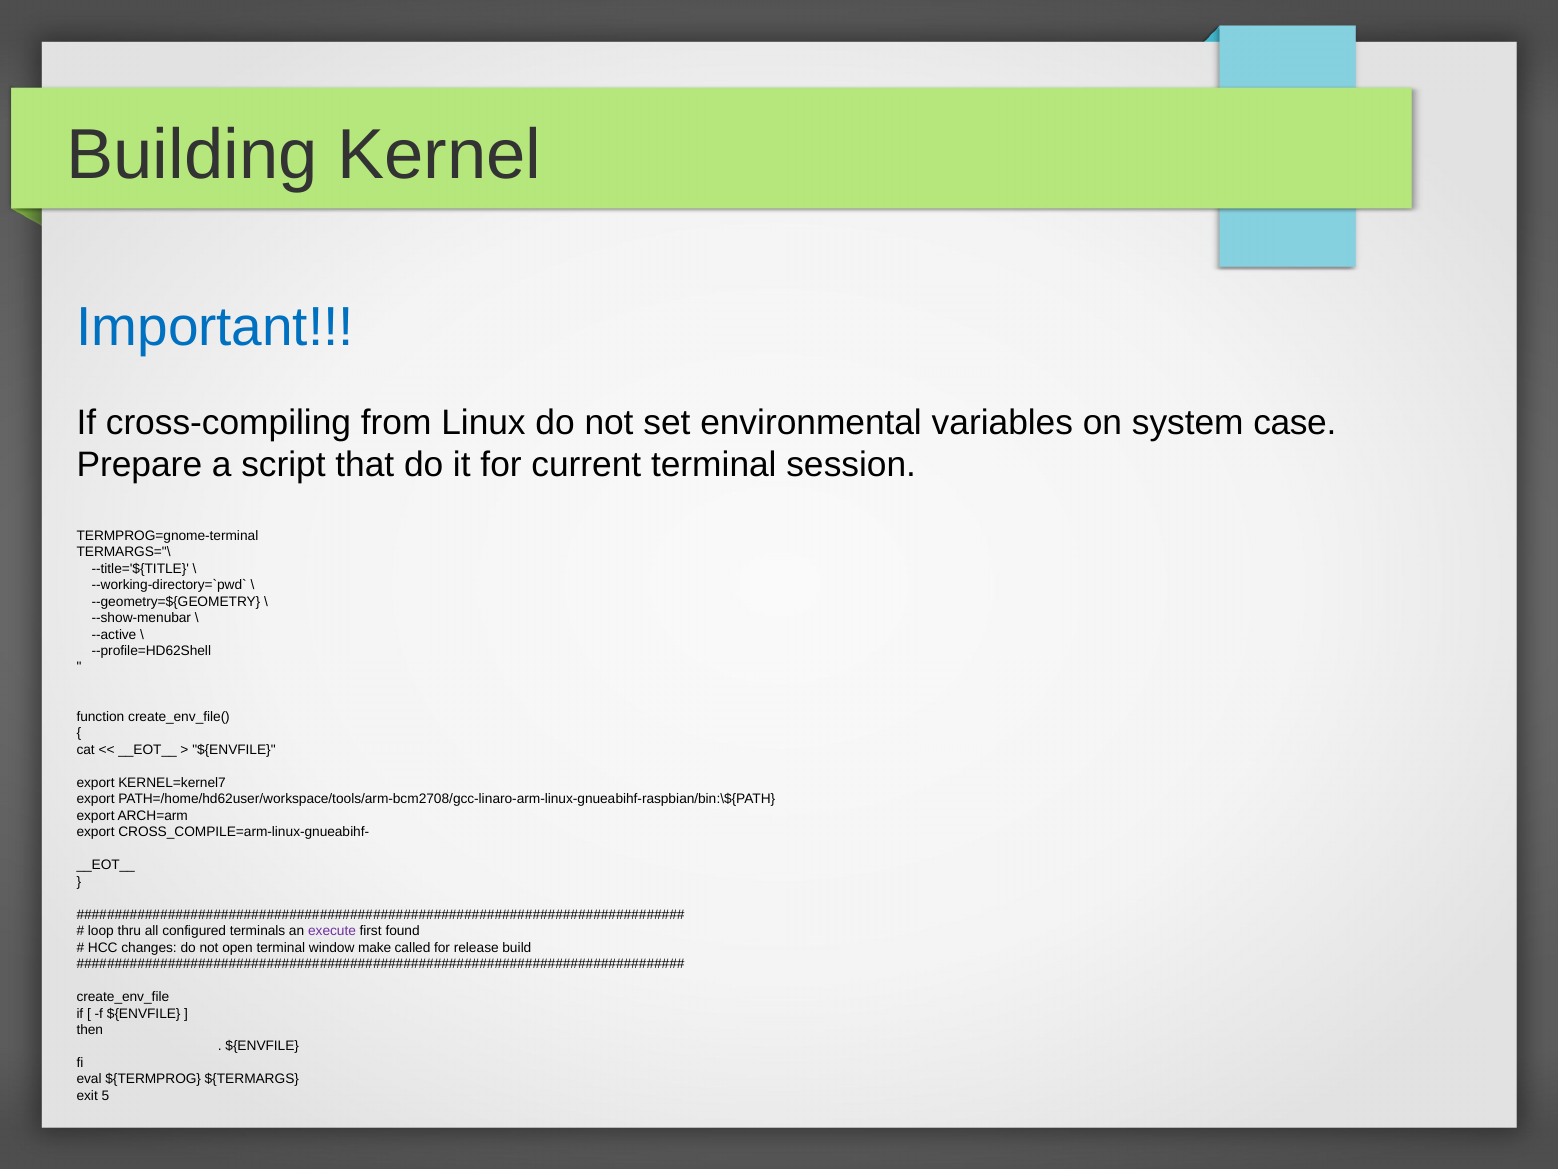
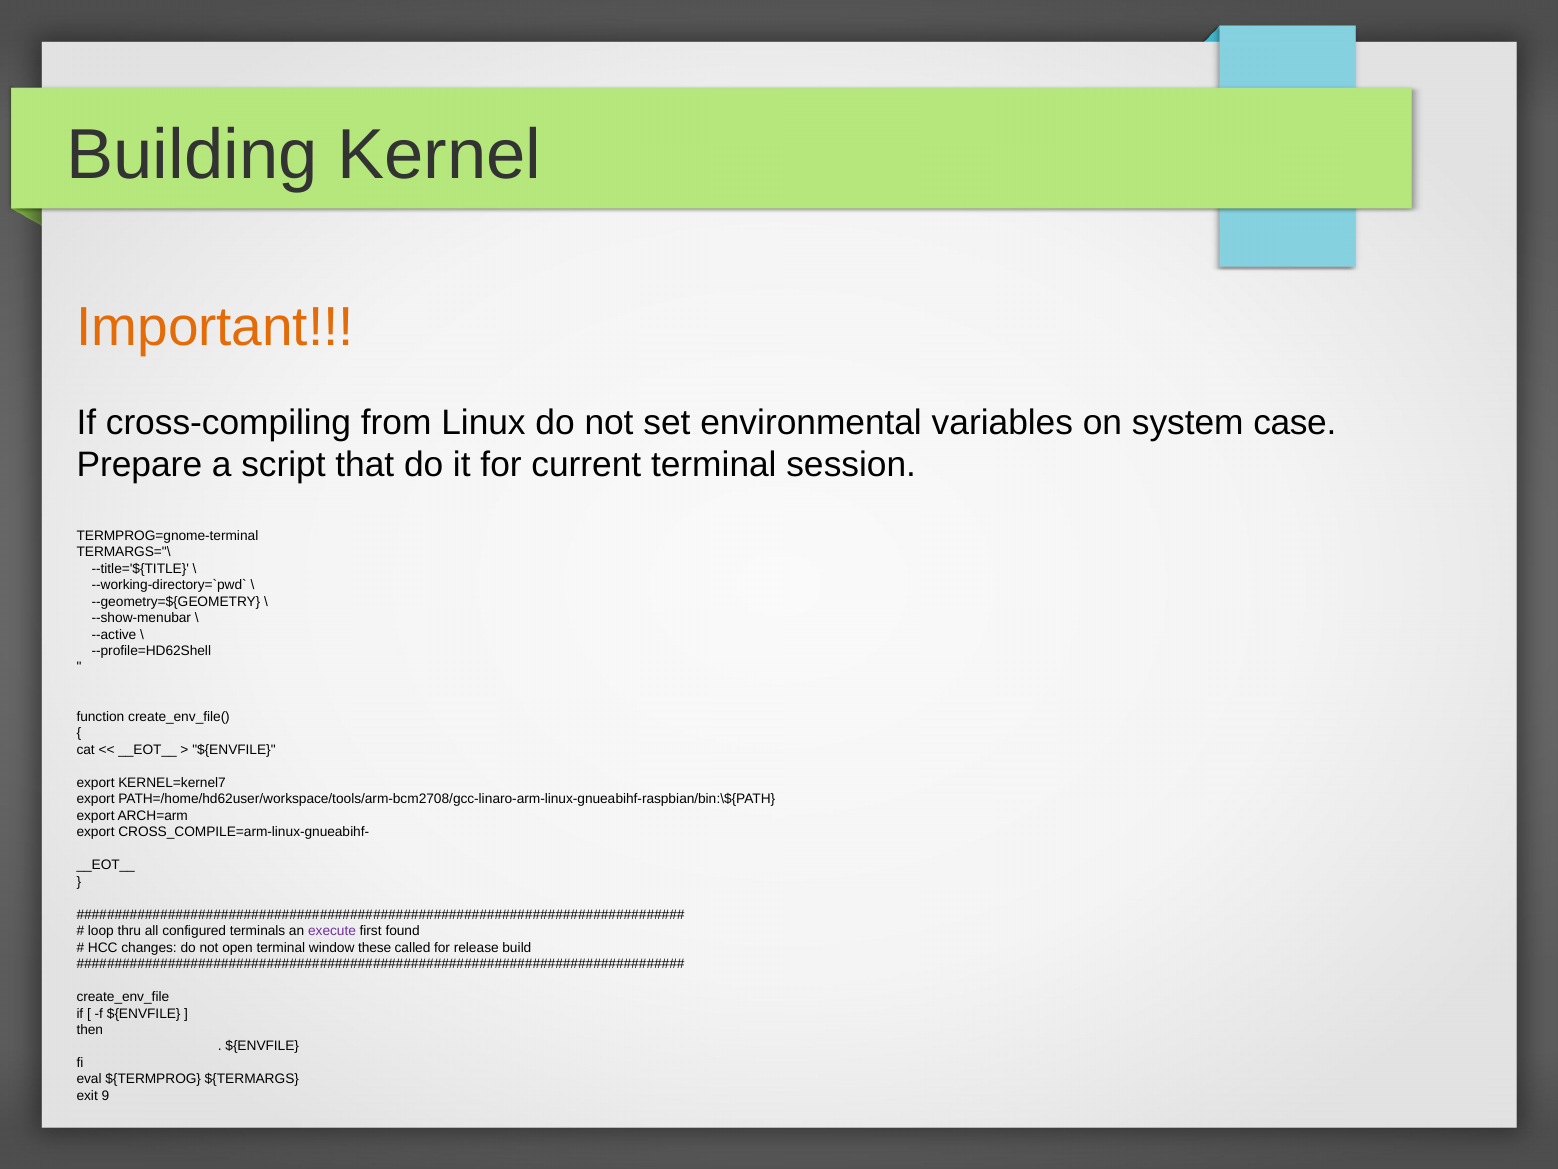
Important colour: blue -> orange (215, 327)
make: make -> these (375, 947)
5: 5 -> 9 (105, 1095)
